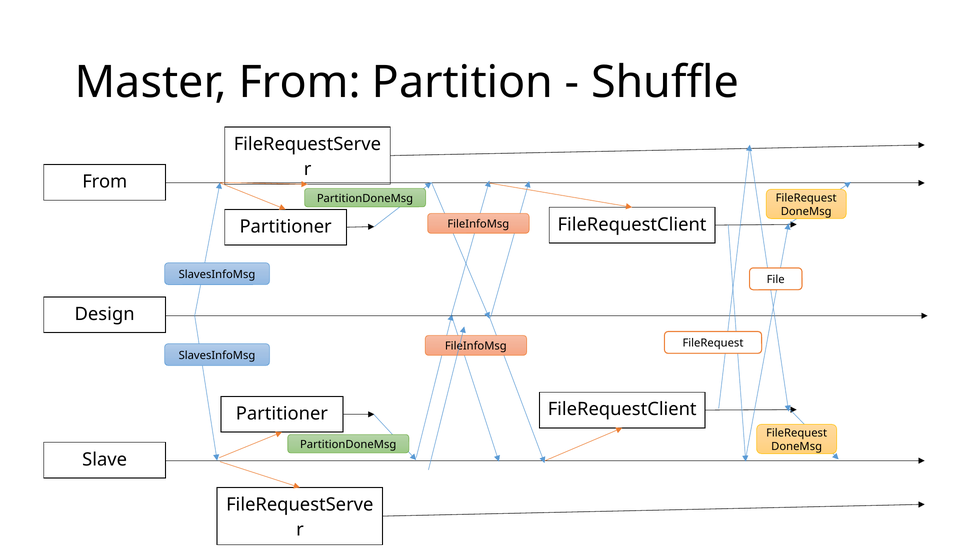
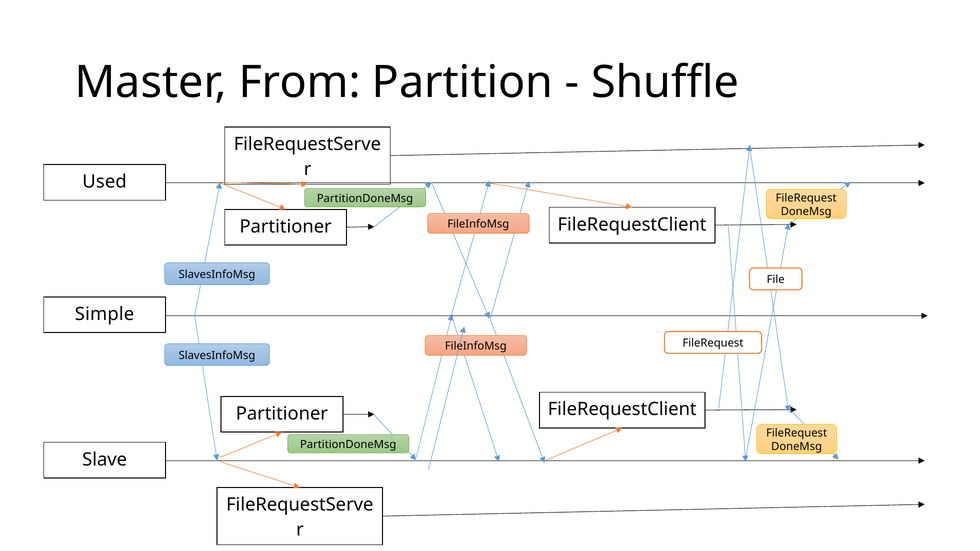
From: From -> Used (105, 182)
Design: Design -> Simple (105, 314)
